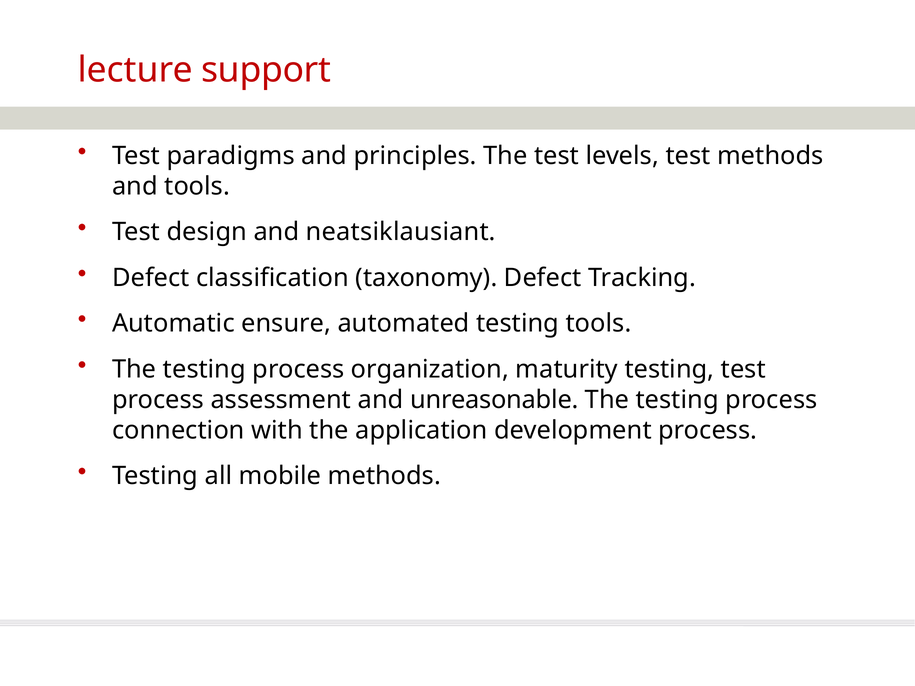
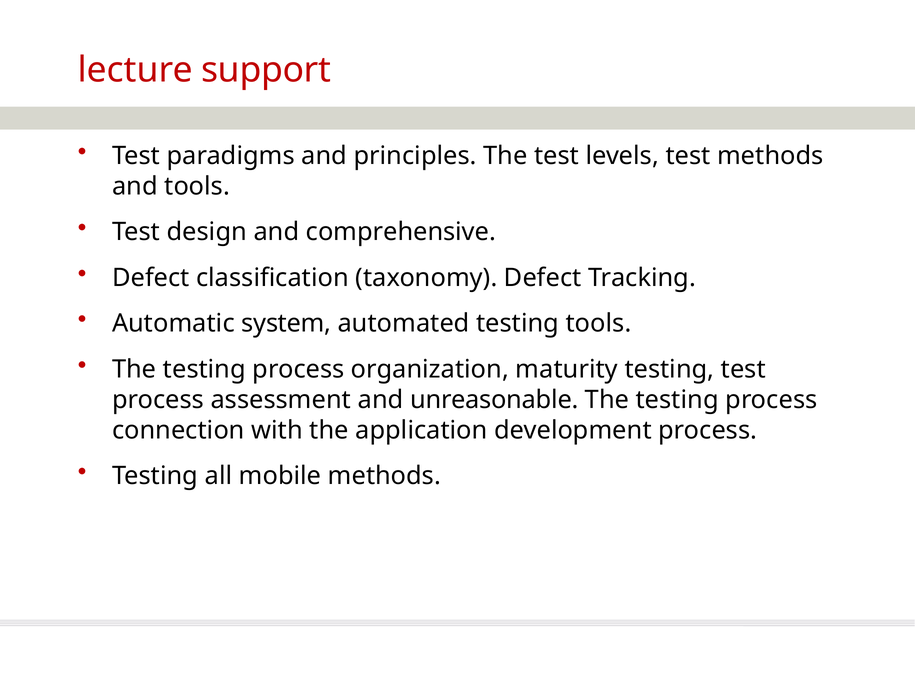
neatsiklausiant: neatsiklausiant -> comprehensive (401, 232)
ensure: ensure -> system (286, 324)
